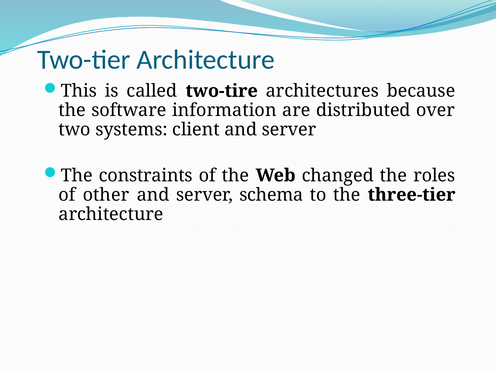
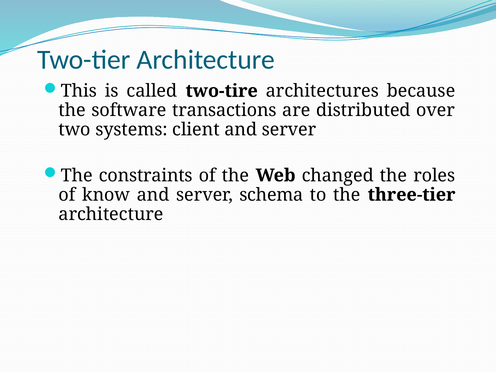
information: information -> transactions (224, 110)
other: other -> know (106, 195)
